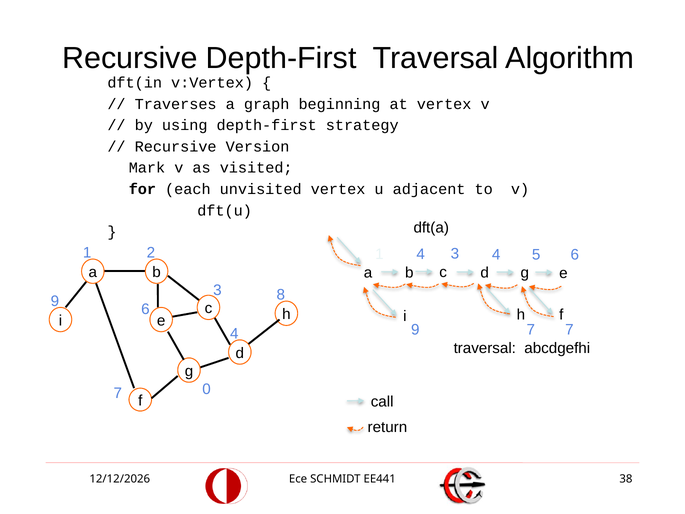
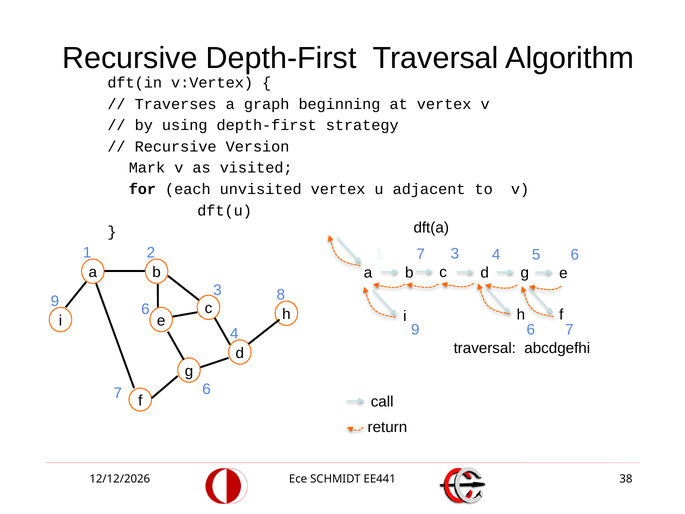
1 4: 4 -> 7 (421, 254)
9 7: 7 -> 6 (531, 330)
7 0: 0 -> 6 (207, 389)
